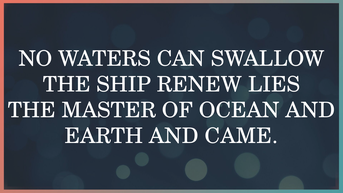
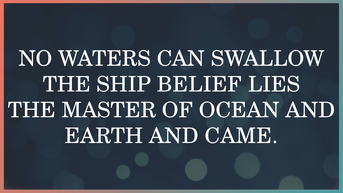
RENEW: RENEW -> BELIEF (199, 85)
